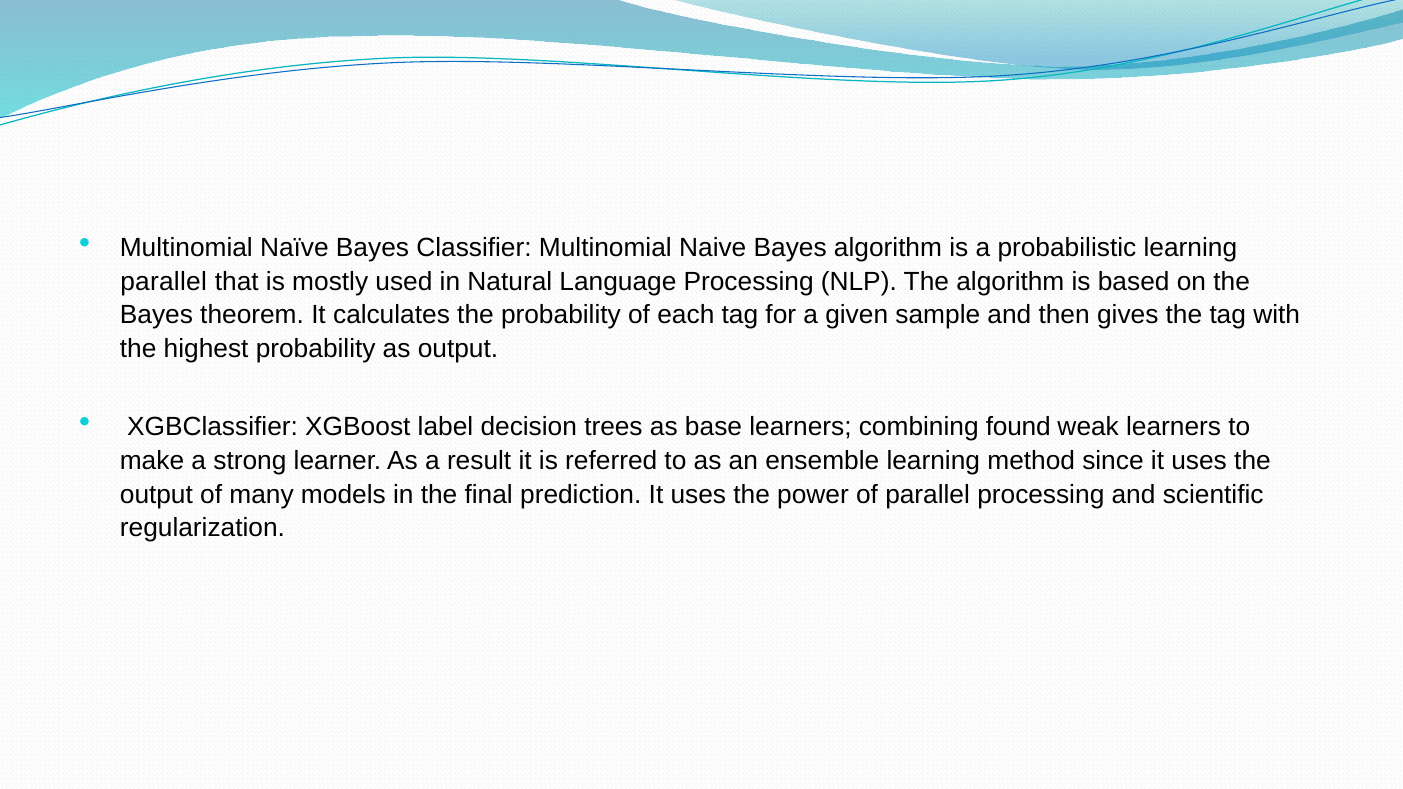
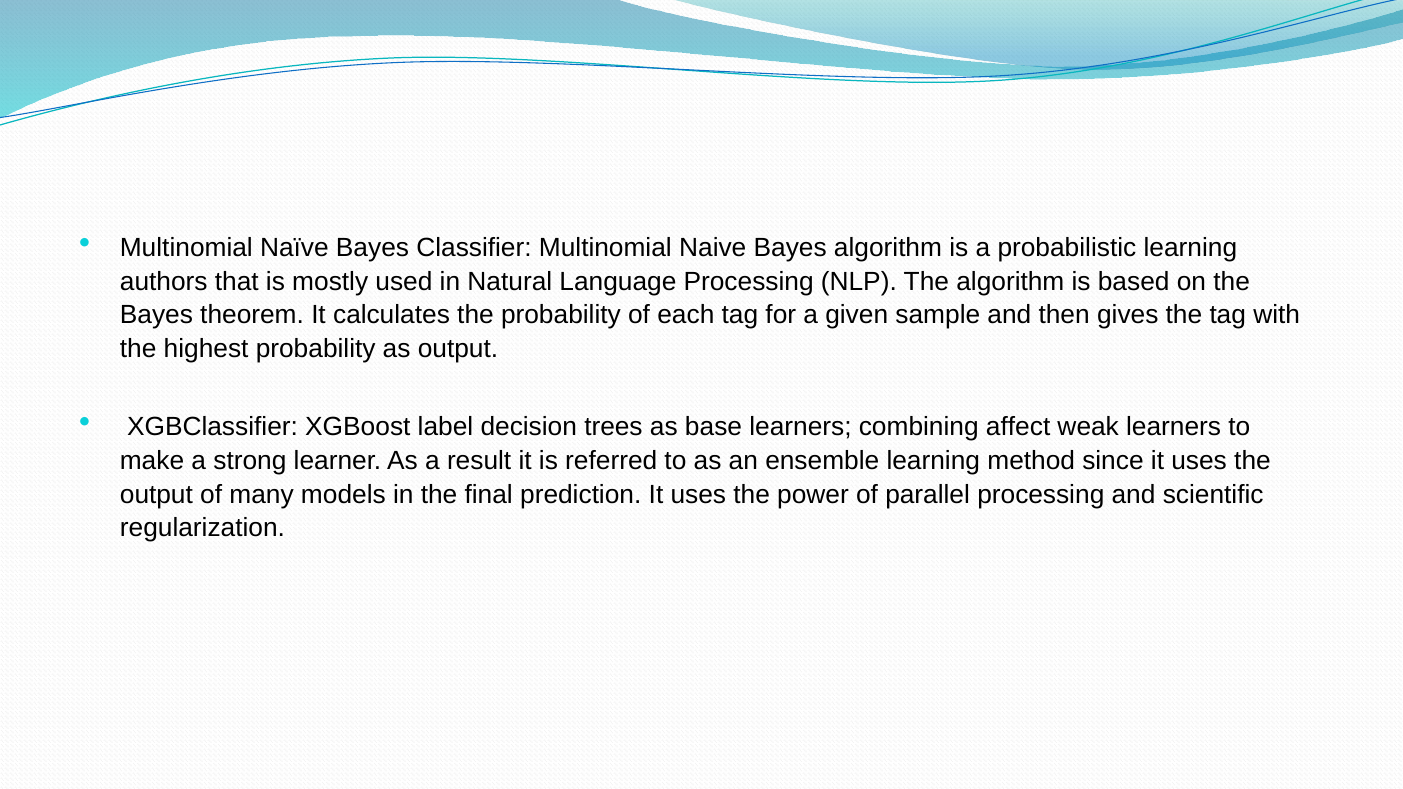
parallel: parallel -> authors (164, 281)
found: found -> affect (1018, 427)
